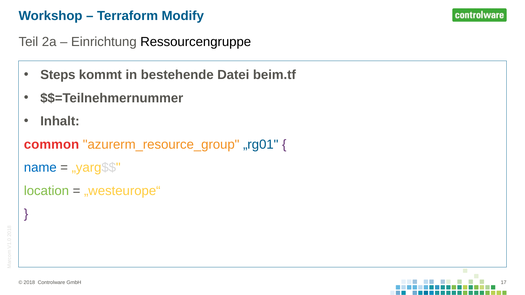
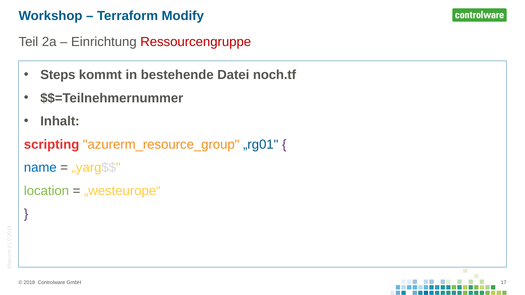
Ressourcengruppe colour: black -> red (196, 42)
beim.tf: beim.tf -> noch.tf (274, 75)
common: common -> scripting (52, 145)
